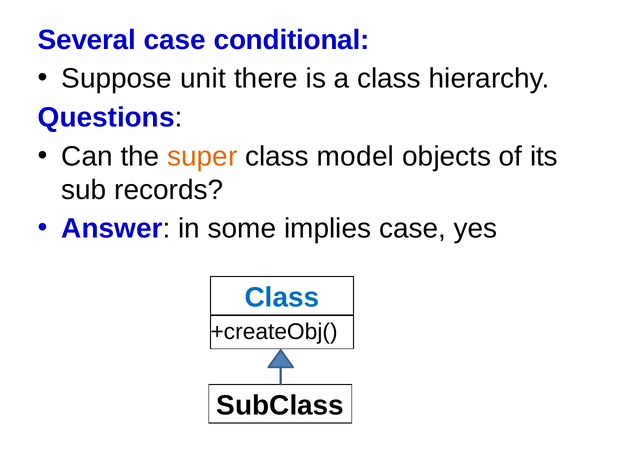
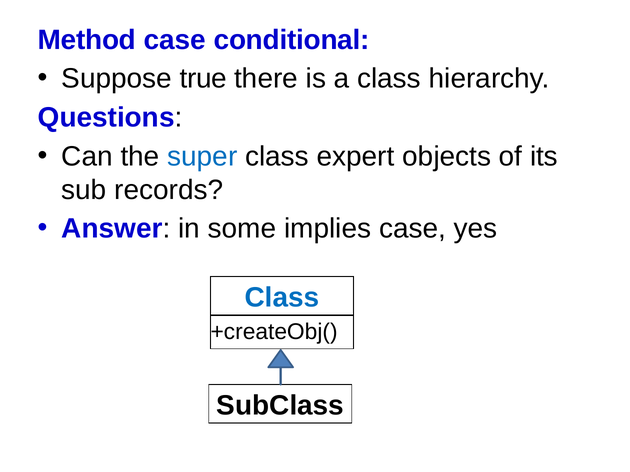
Several: Several -> Method (87, 40)
unit: unit -> true (203, 79)
super colour: orange -> blue (202, 156)
model: model -> expert (356, 156)
